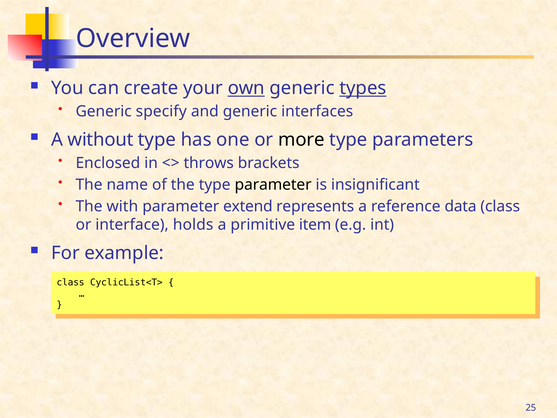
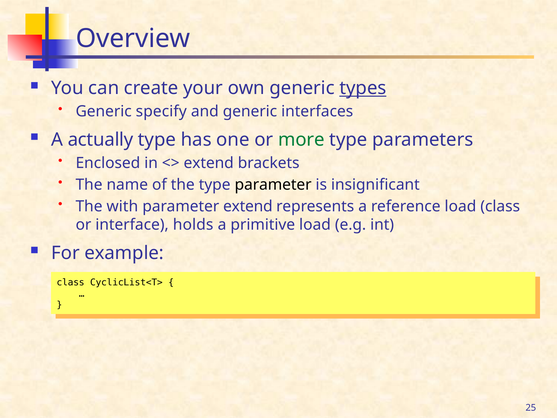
own underline: present -> none (246, 88)
without: without -> actually (101, 140)
more colour: black -> green (301, 140)
throws: throws -> extend (209, 163)
reference data: data -> load (460, 206)
primitive item: item -> load (315, 225)
